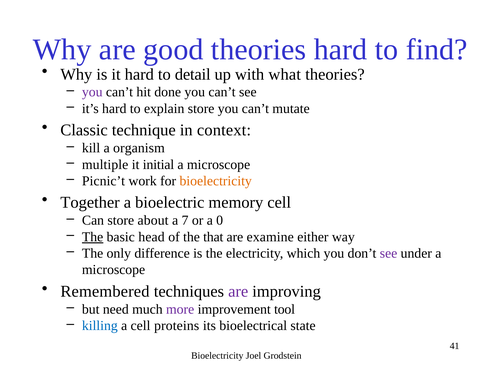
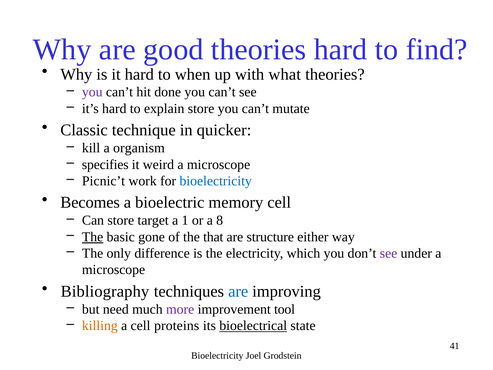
detail: detail -> when (193, 74)
context: context -> quicker (224, 130)
multiple: multiple -> specifies (105, 164)
initial: initial -> weird (158, 164)
bioelectricity colour: orange -> blue (216, 181)
Together: Together -> Becomes (90, 202)
about: about -> target (153, 220)
7: 7 -> 1 (185, 220)
0: 0 -> 8 (220, 220)
head: head -> gone (152, 237)
examine: examine -> structure (270, 237)
Remembered: Remembered -> Bibliography (105, 291)
are colour: purple -> blue (238, 291)
killing colour: blue -> orange (100, 325)
bioelectrical underline: none -> present (253, 325)
